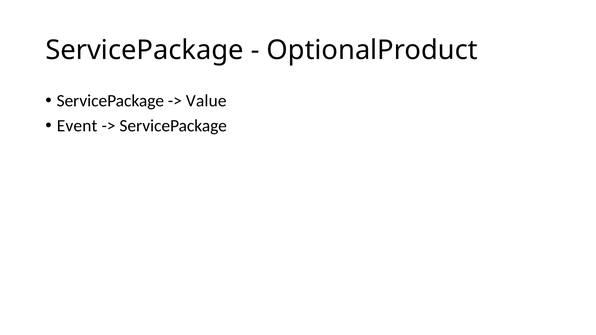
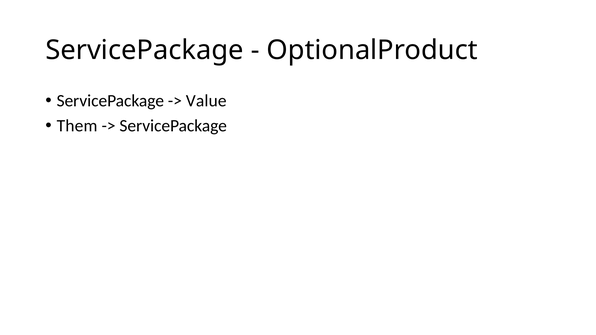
Event: Event -> Them (77, 126)
